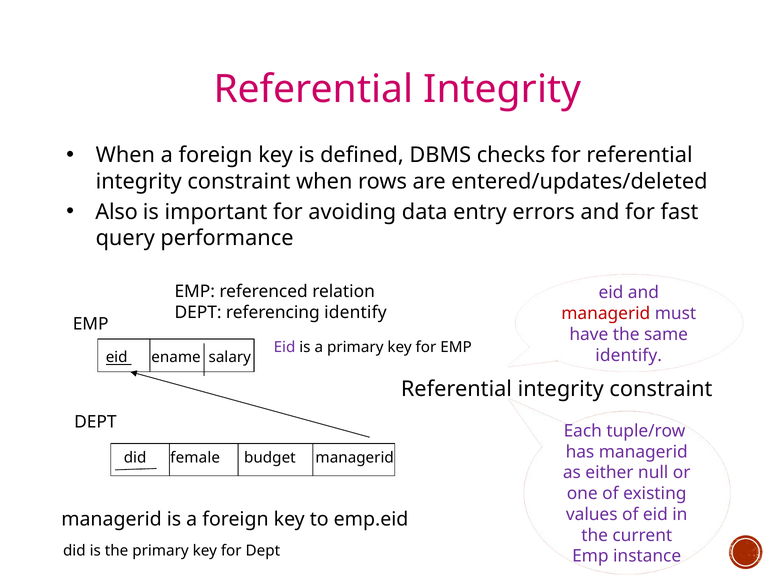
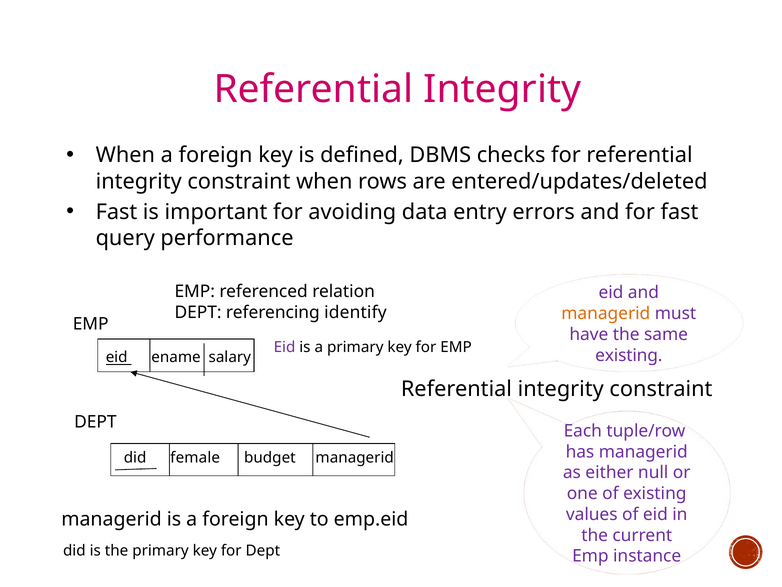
Also: Also -> Fast (116, 212)
managerid colour: red -> orange (606, 313)
identify: identify -> existing (629, 355)
